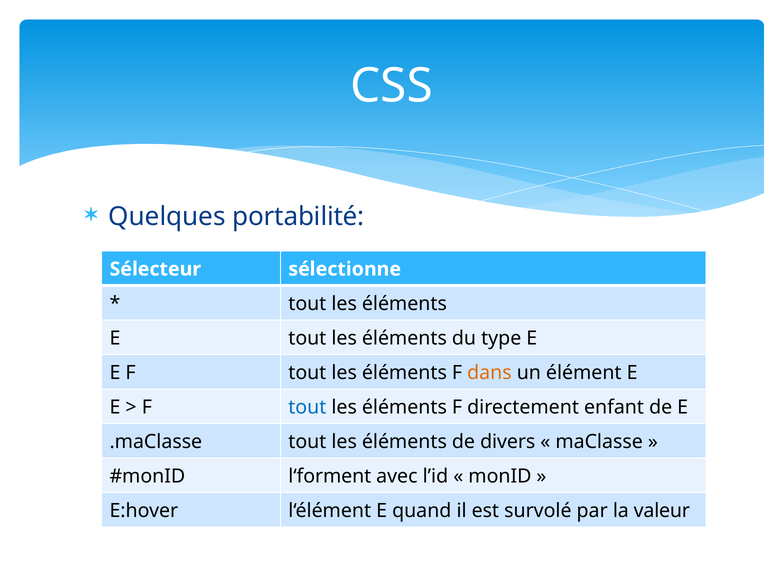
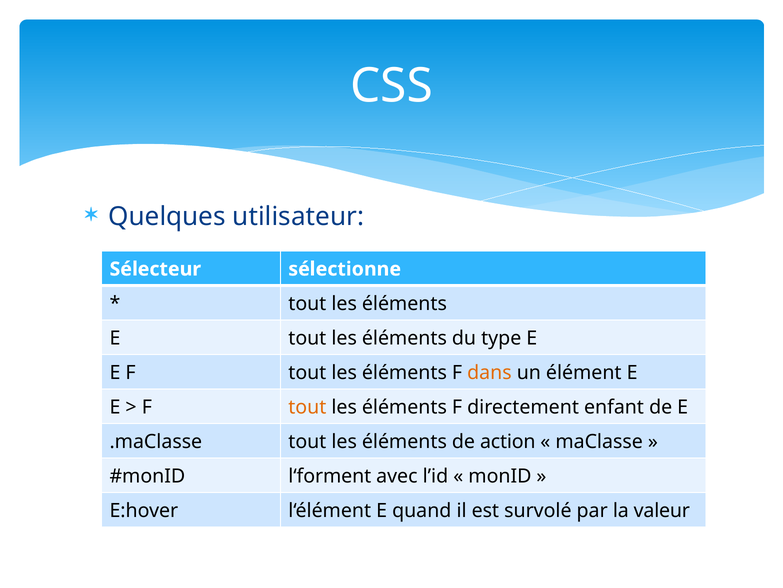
portabilité: portabilité -> utilisateur (298, 216)
tout colour: blue -> orange (307, 407)
divers: divers -> action (508, 441)
